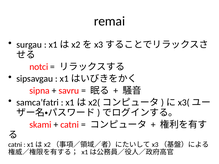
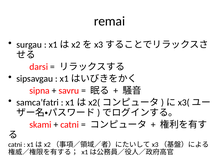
notci: notci -> darsi (39, 67)
